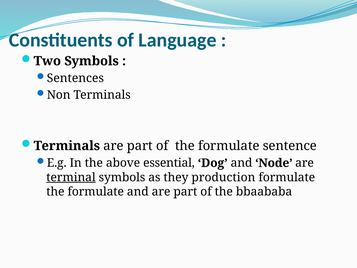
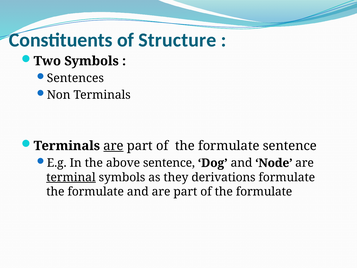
Language: Language -> Structure (177, 40)
are underline: none -> present (114, 146)
above essential: essential -> sentence (169, 163)
production: production -> derivations (223, 177)
bbaababa: bbaababa -> formulate (264, 191)
